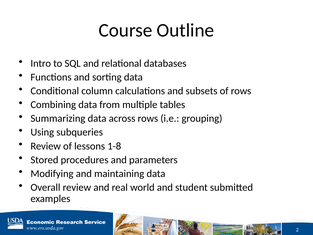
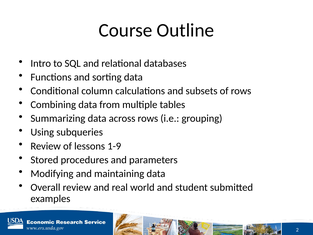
1-8: 1-8 -> 1-9 (114, 146)
